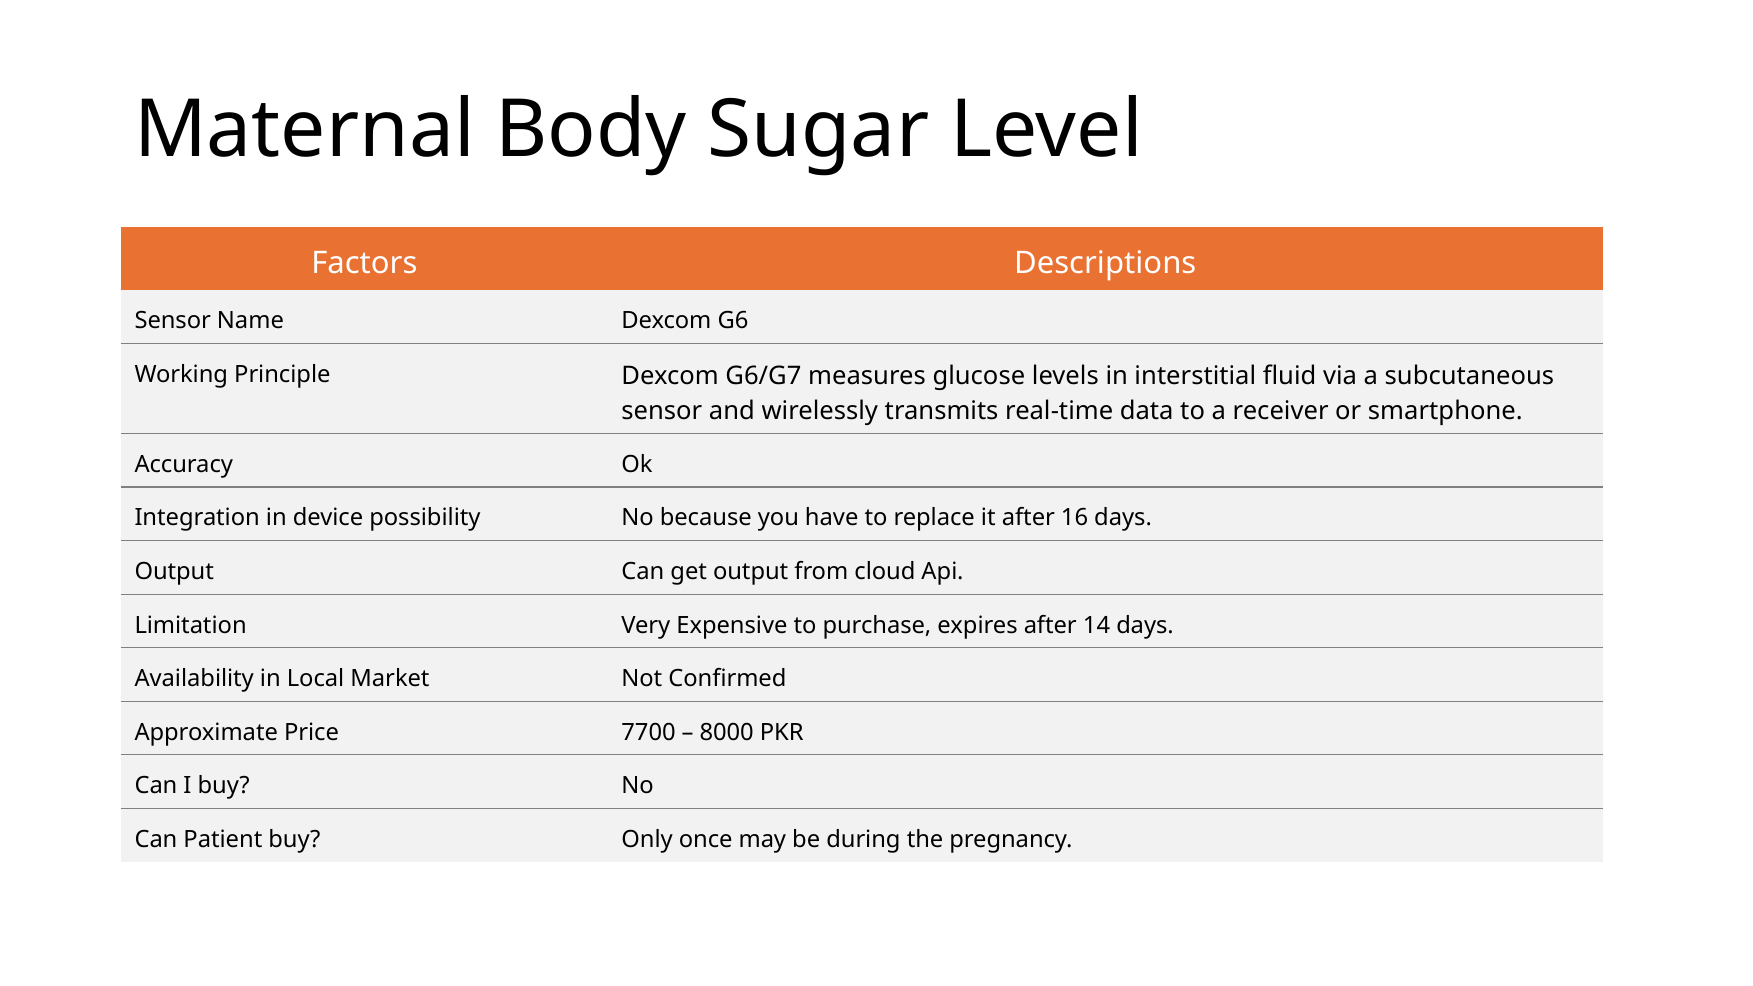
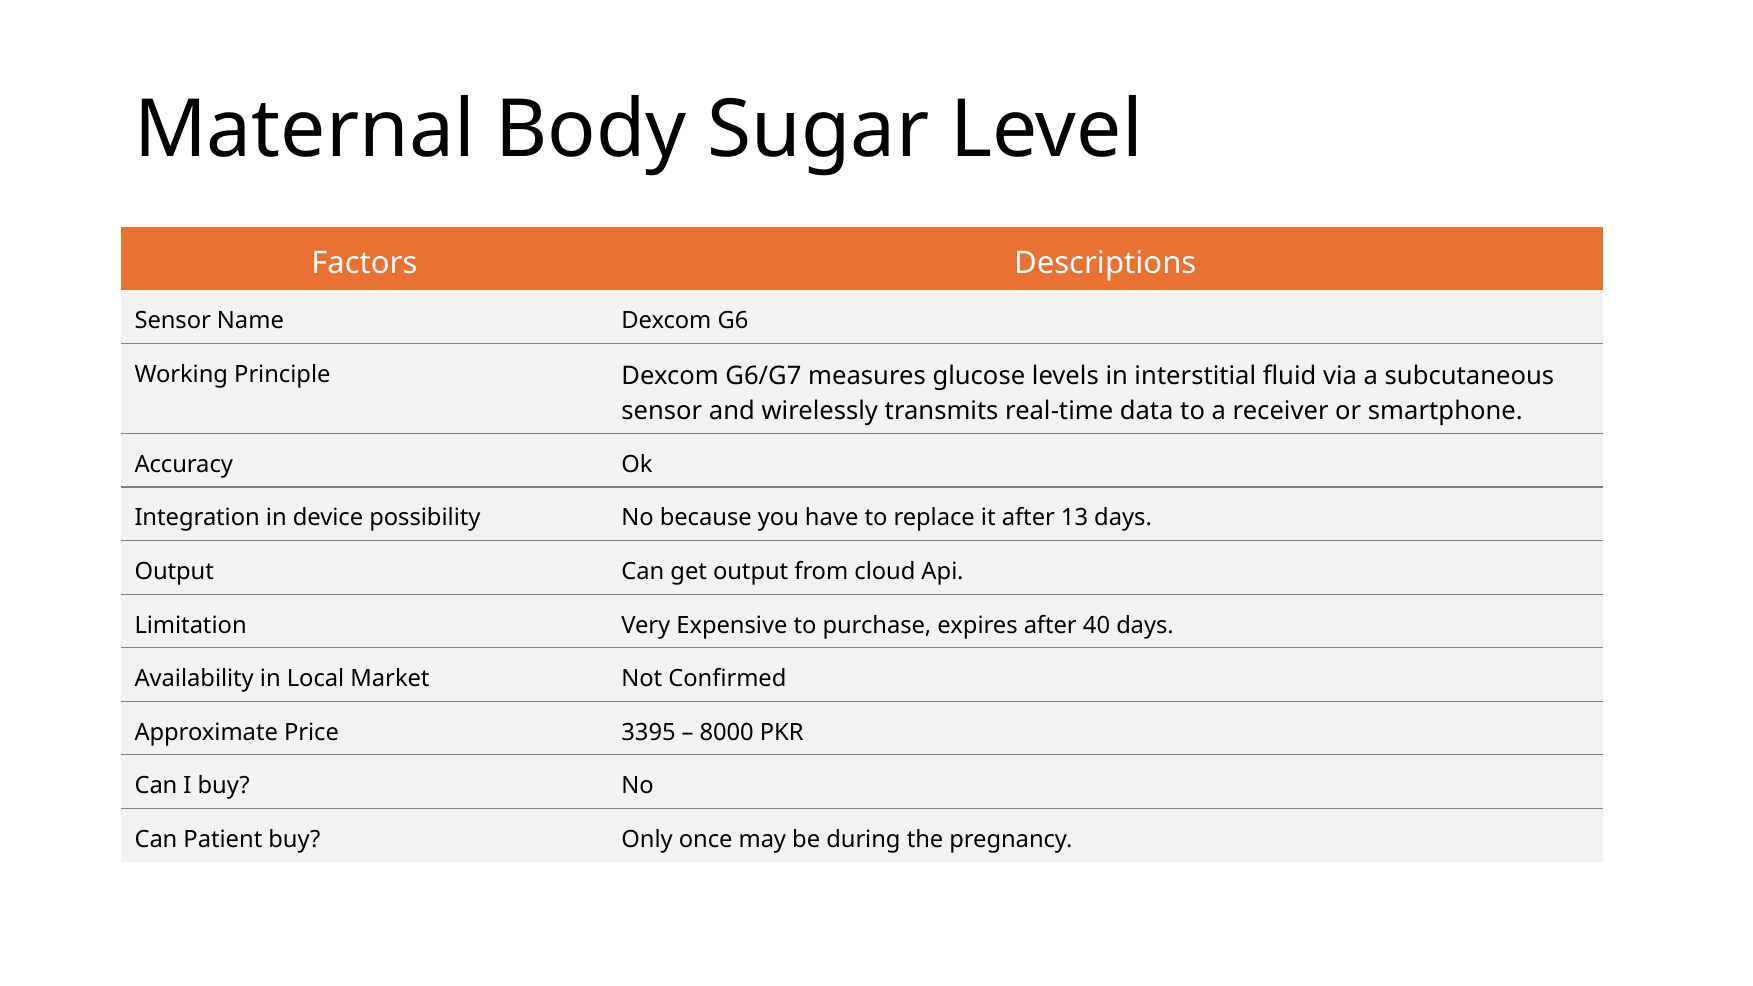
16: 16 -> 13 (1075, 518)
14: 14 -> 40 (1097, 625)
7700: 7700 -> 3395 (649, 732)
